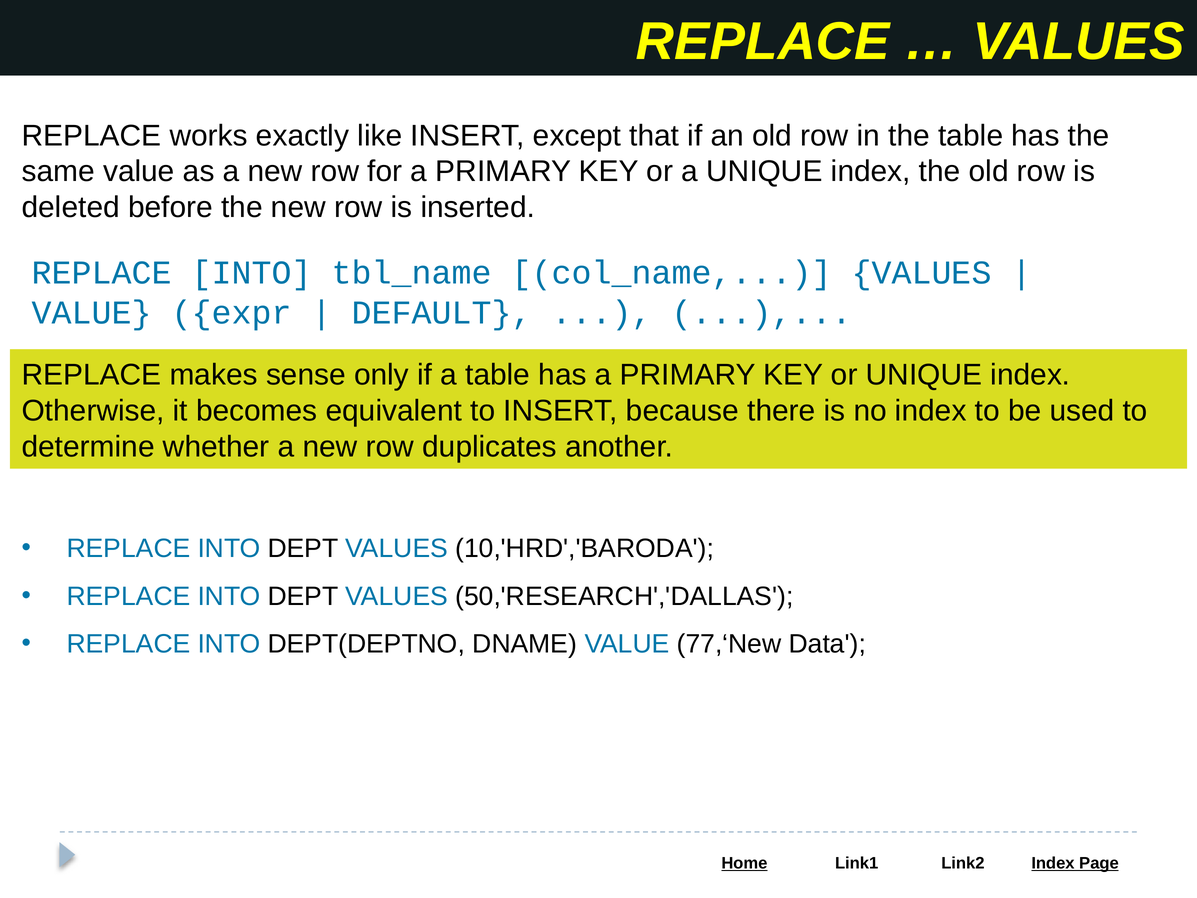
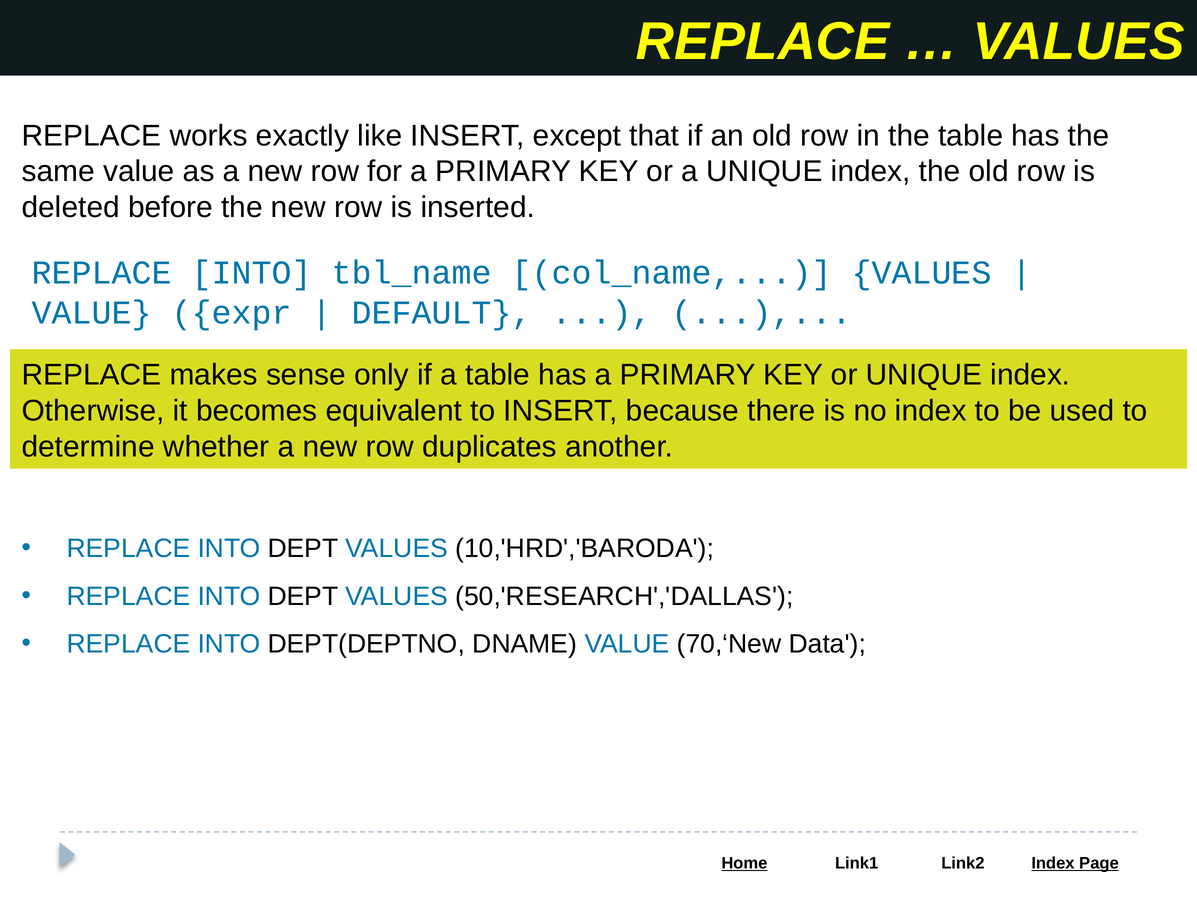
77,‘New: 77,‘New -> 70,‘New (729, 644)
